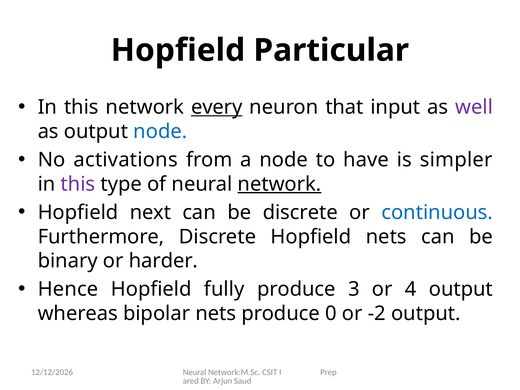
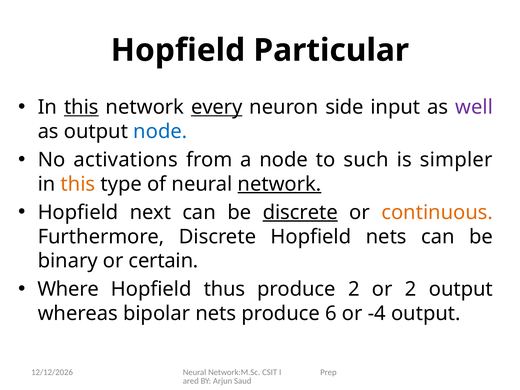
this underline: none -> present (81, 107)
that: that -> side (344, 107)
have: have -> such (366, 160)
this colour: purple -> orange (78, 184)
discrete underline: none -> present (300, 212)
continuous colour: blue -> orange (437, 212)
harder: harder -> certain (163, 261)
Hence: Hence -> Where (68, 289)
fully: fully -> thus (224, 289)
produce 3: 3 -> 2 (354, 289)
or 4: 4 -> 2 (411, 289)
0: 0 -> 6 (331, 314)
-2: -2 -> -4 (377, 314)
